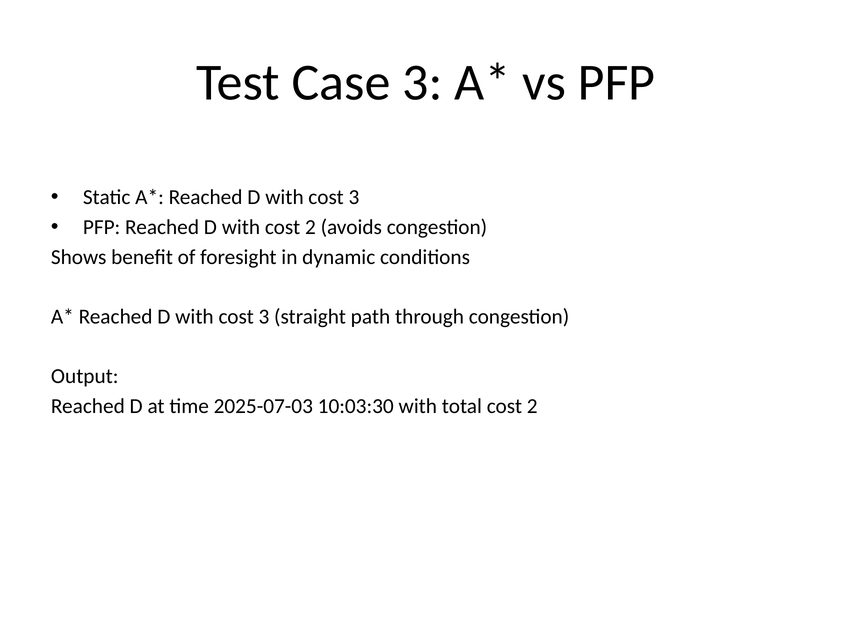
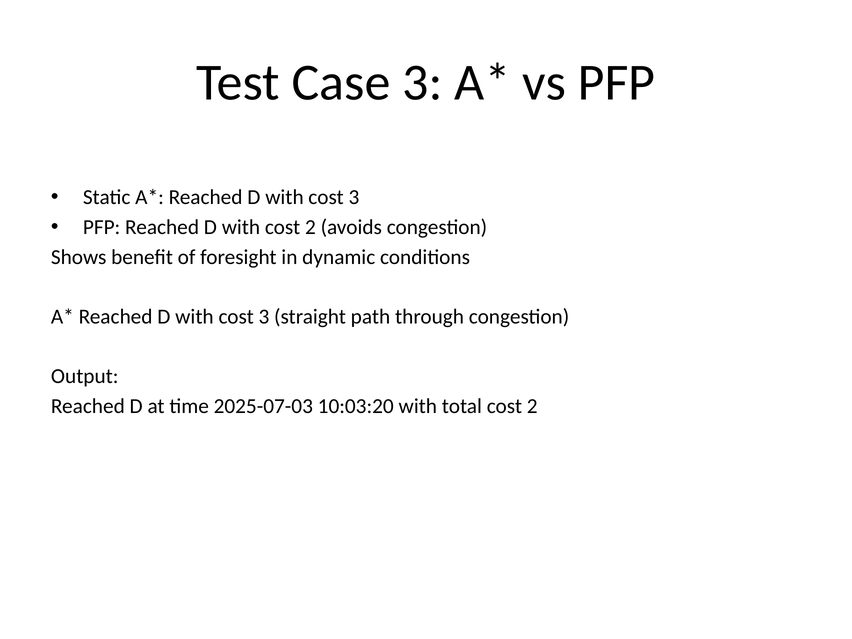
10:03:30: 10:03:30 -> 10:03:20 (356, 406)
